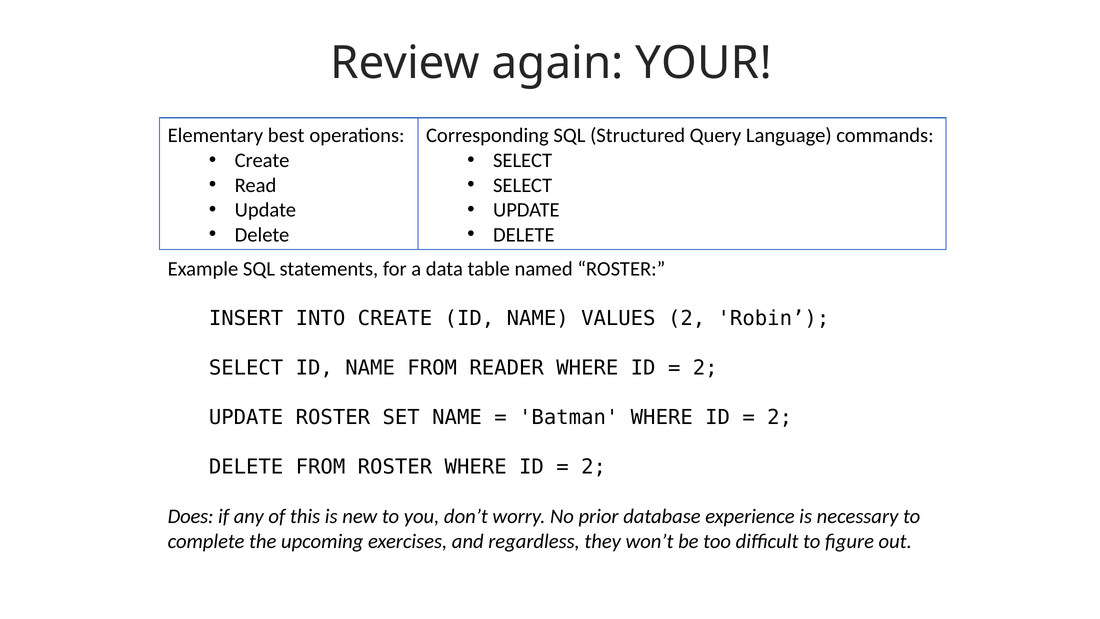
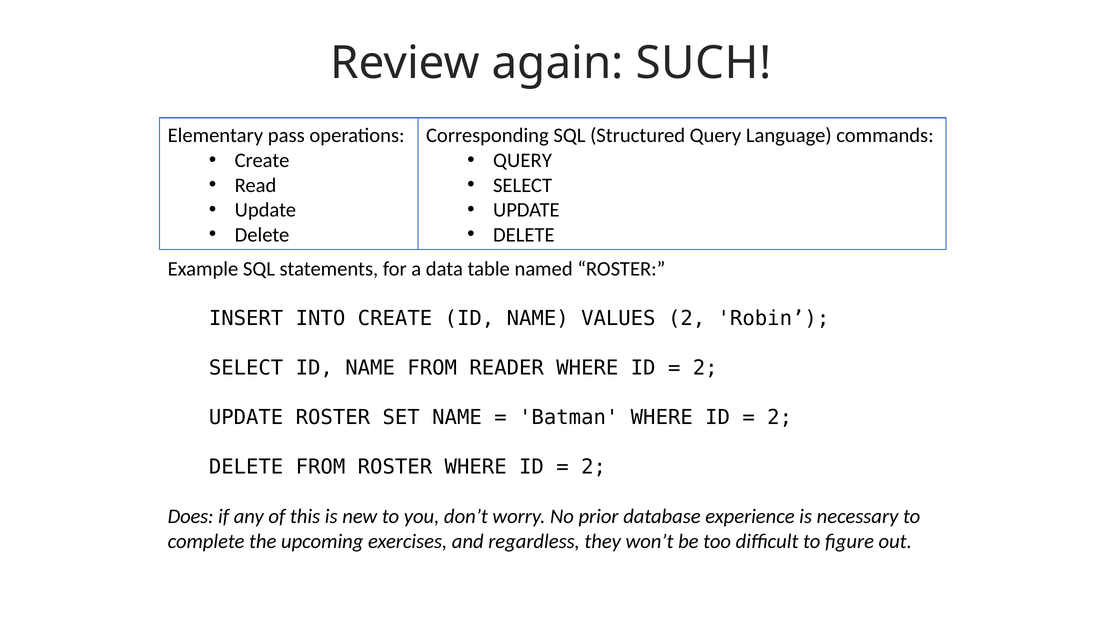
YOUR: YOUR -> SUCH (703, 63)
best: best -> pass (286, 136)
SELECT: SELECT -> QUERY (523, 160)
